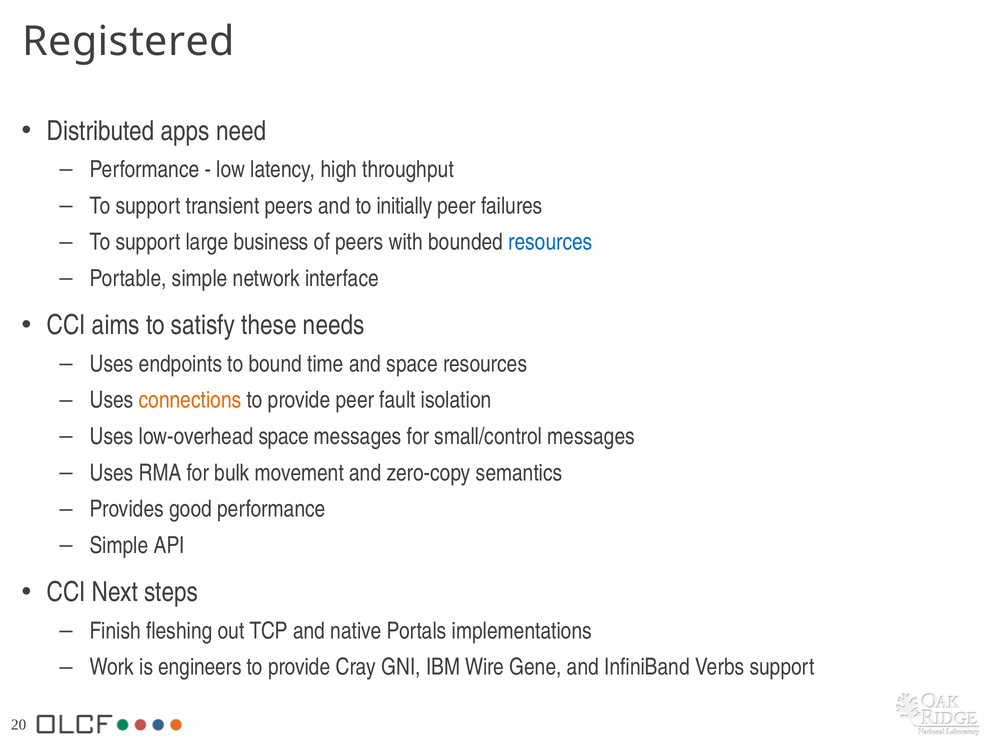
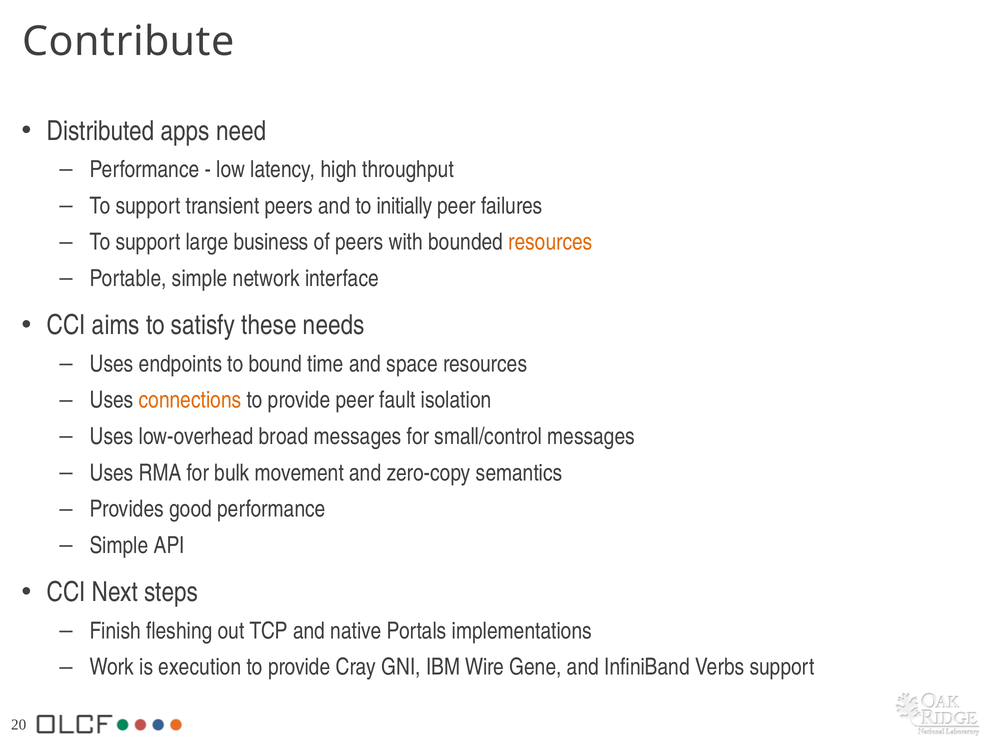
Registered: Registered -> Contribute (128, 42)
resources colour: blue -> orange (550, 242)
low-overhead space: space -> broad (284, 436)
engineers: engineers -> execution (200, 666)
